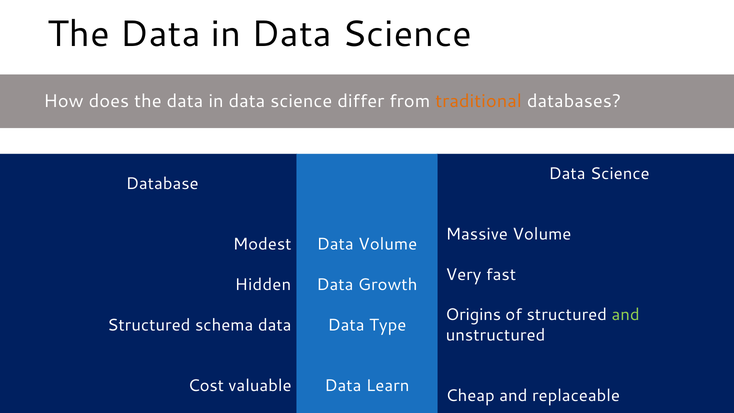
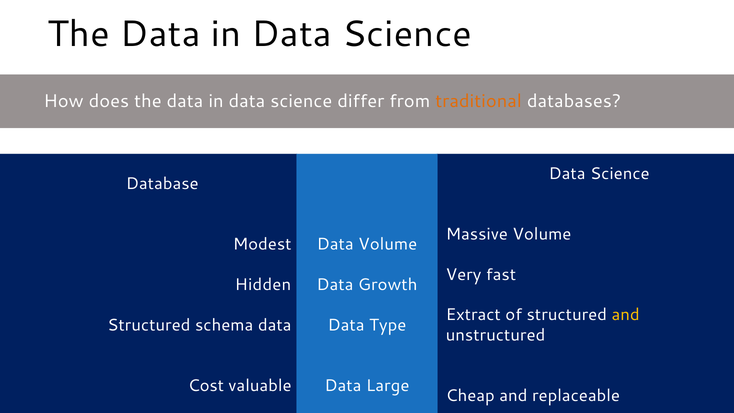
Origins: Origins -> Extract (473, 315)
and colour: light green -> yellow (626, 315)
Learn: Learn -> Large (388, 385)
